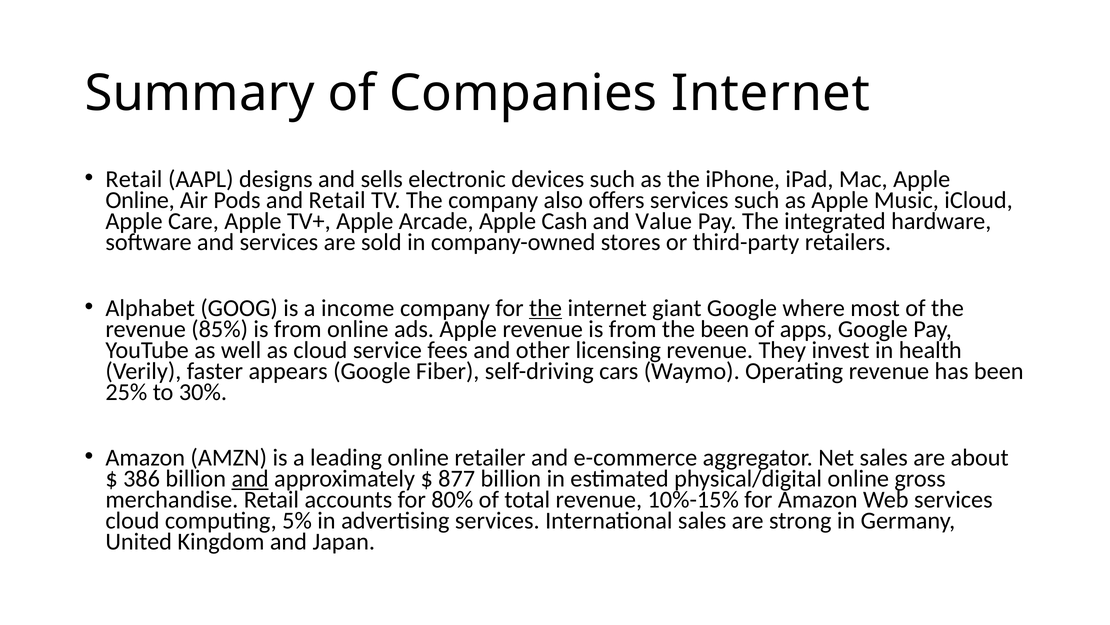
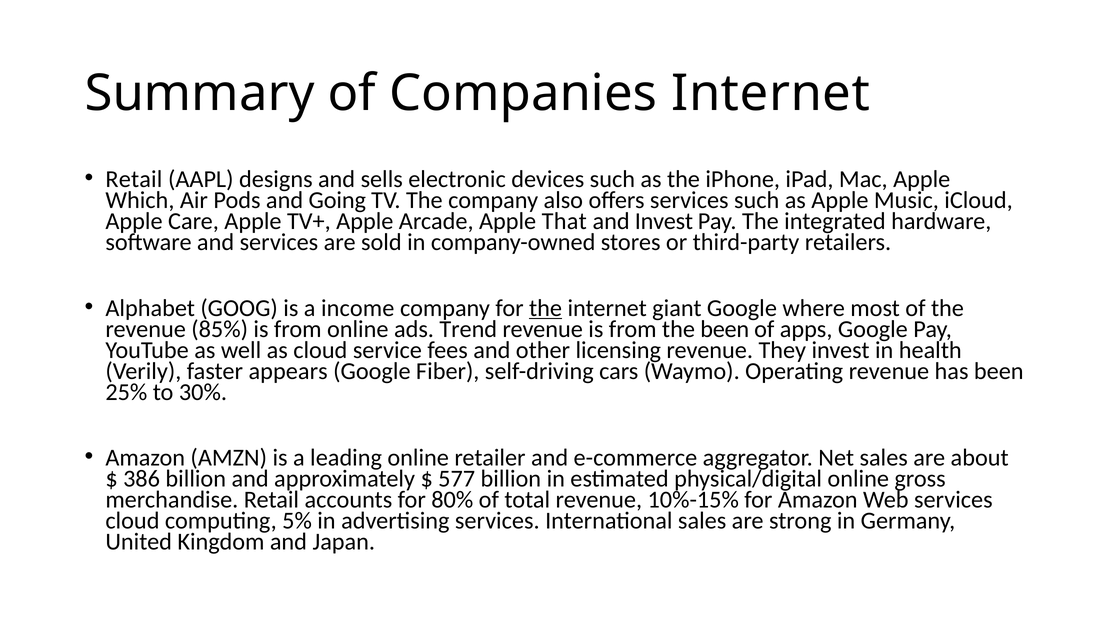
Online: Online -> Which (140, 200)
and Retail: Retail -> Going (337, 200)
Cash: Cash -> That (564, 221)
and Value: Value -> Invest (664, 221)
ads Apple: Apple -> Trend (468, 329)
and underline: present -> none (250, 478)
877: 877 -> 577 (457, 478)
